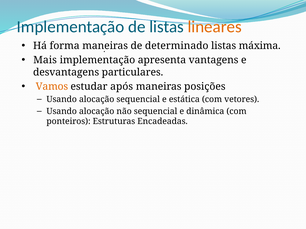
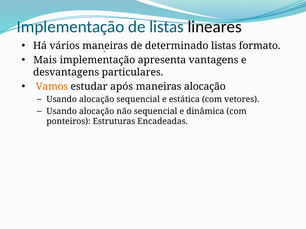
lineares colour: orange -> black (215, 27)
forma: forma -> vários (65, 46)
máxima: máxima -> formato (260, 46)
maneiras posições: posições -> alocação (205, 87)
